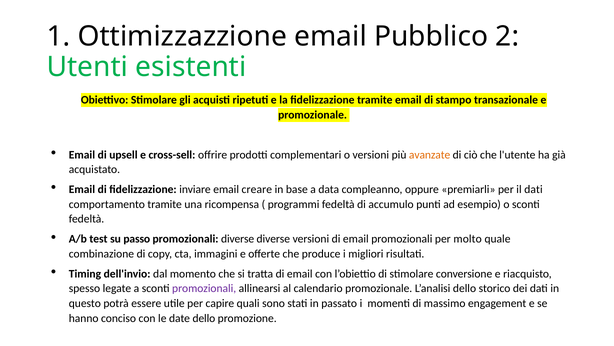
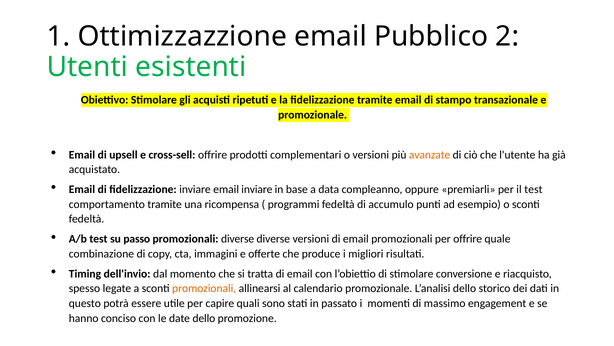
email creare: creare -> inviare (257, 189)
il dati: dati -> test (533, 189)
per molto: molto -> offrire (468, 239)
promozionali colour: purple -> orange (204, 288)
